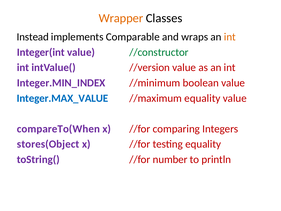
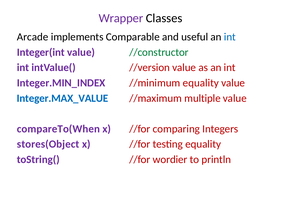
Wrapper colour: orange -> purple (121, 18)
Instead: Instead -> Arcade (33, 37)
wraps: wraps -> useful (195, 37)
int colour: orange -> blue (230, 37)
//minimum boolean: boolean -> equality (201, 83)
//maximum equality: equality -> multiple (203, 98)
number: number -> wordier (170, 159)
